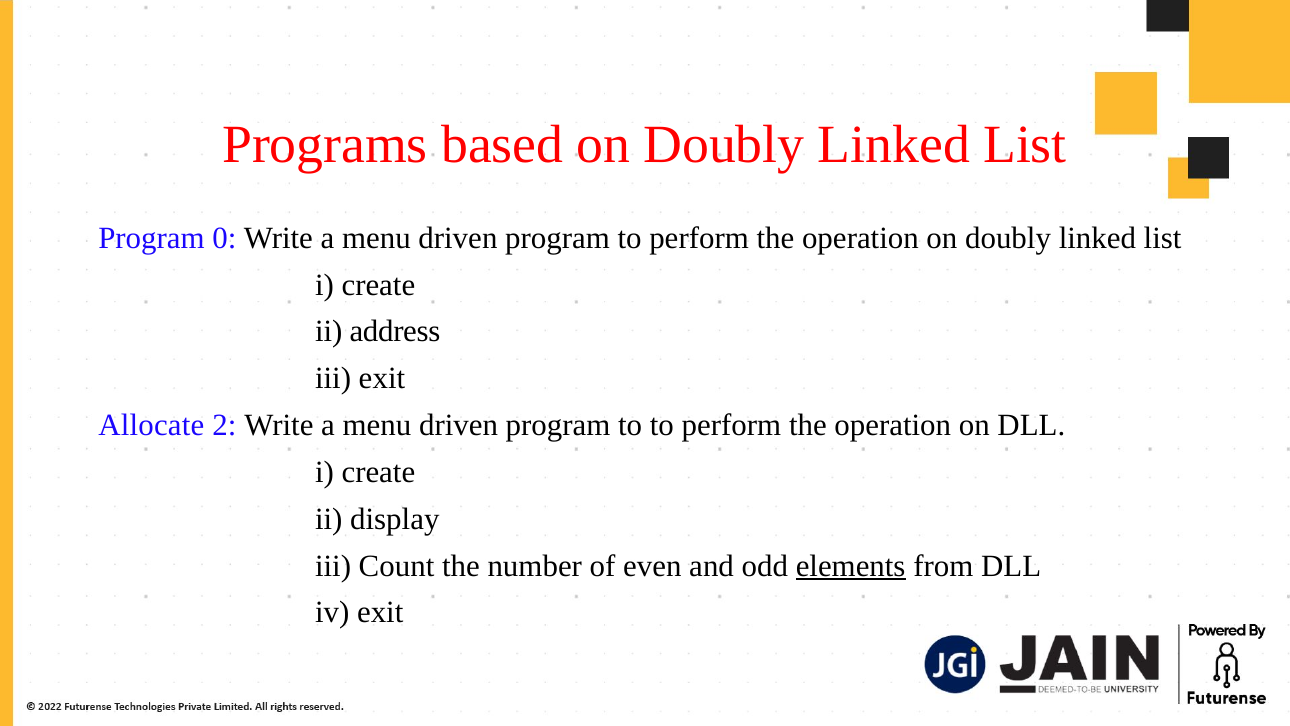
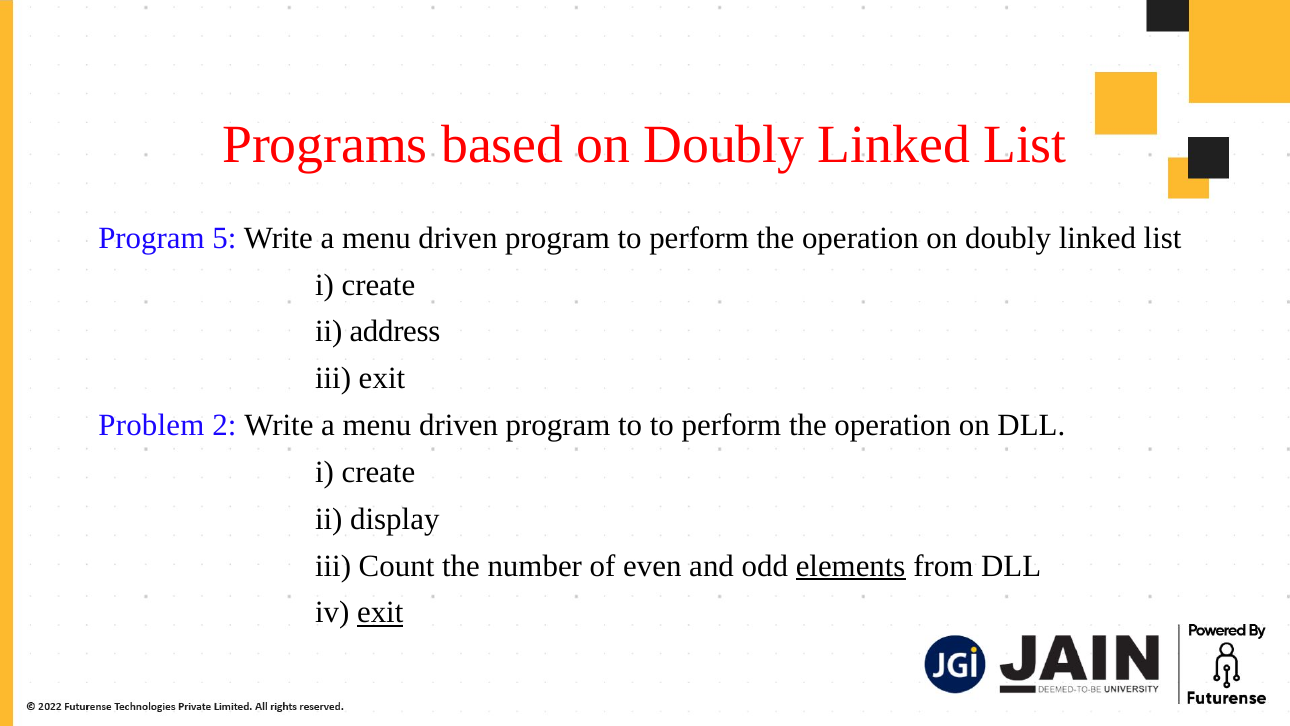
0: 0 -> 5 (224, 238)
Allocate: Allocate -> Problem (151, 425)
exit underline: none -> present (380, 612)
